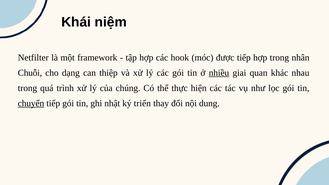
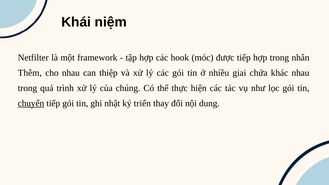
Chuỗi: Chuỗi -> Thêm (30, 73)
cho dạng: dạng -> nhau (71, 73)
nhiều underline: present -> none (219, 73)
quan: quan -> chứa (259, 73)
